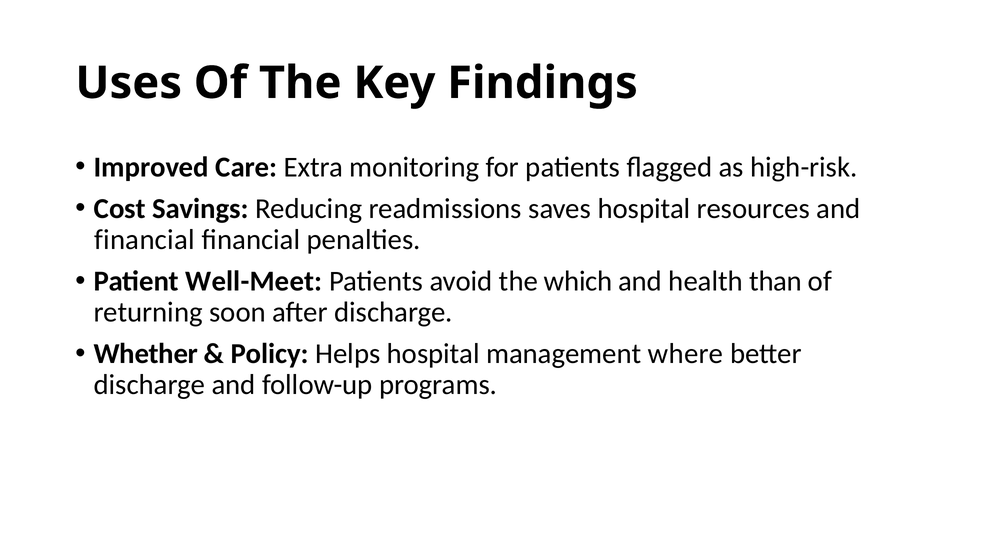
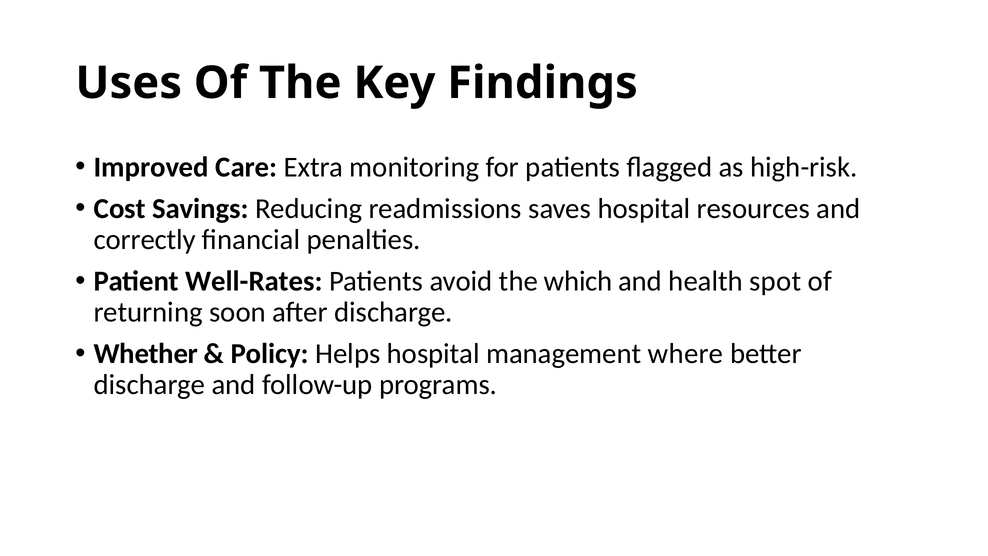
financial: financial -> correctly (145, 240)
Well-Meet: Well-Meet -> Well-Rates (254, 281)
than: than -> spot (775, 281)
